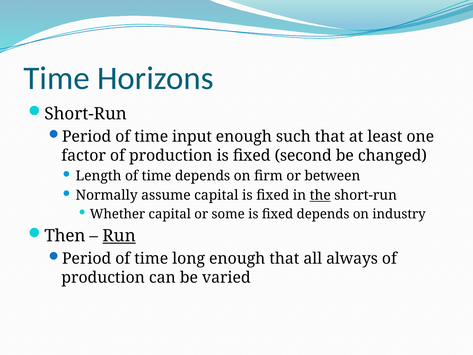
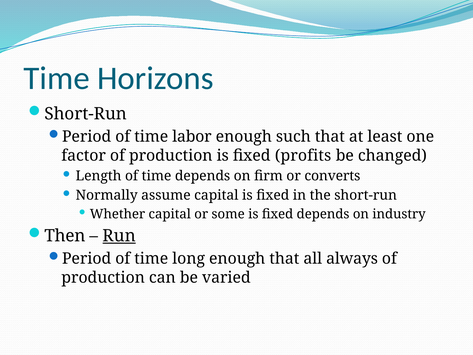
input: input -> labor (192, 137)
second: second -> profits (303, 156)
between: between -> converts (332, 176)
the underline: present -> none (320, 195)
